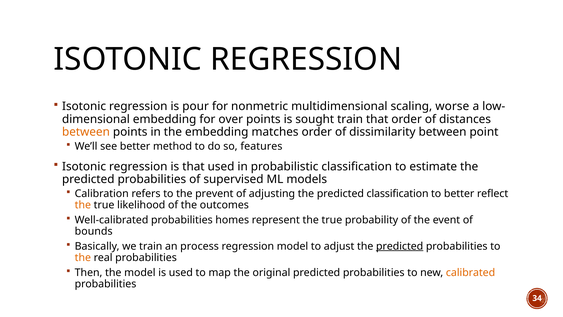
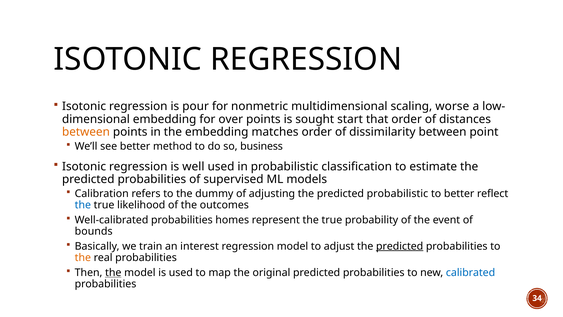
sought train: train -> start (350, 119)
features: features -> business (262, 146)
is that: that -> well (193, 166)
prevent: prevent -> dummy (214, 193)
predicted classification: classification -> probabilistic (397, 193)
the colour: orange -> blue (83, 205)
process: process -> interest (200, 246)
the underline: none -> present (113, 272)
calibrated colour: orange -> blue (471, 272)
